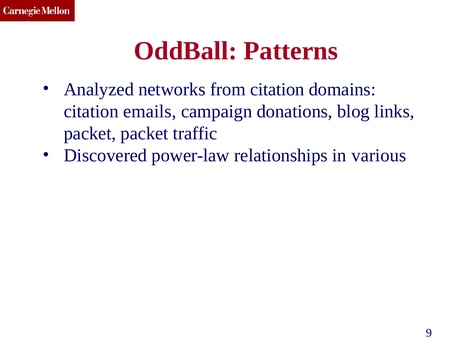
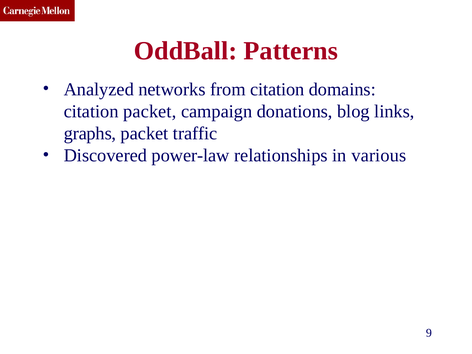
citation emails: emails -> packet (150, 111)
packet: packet -> graphs (90, 133)
